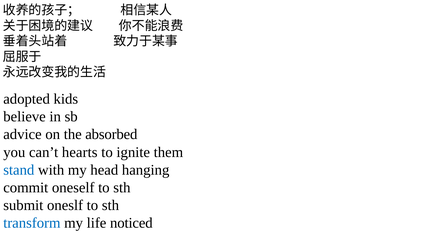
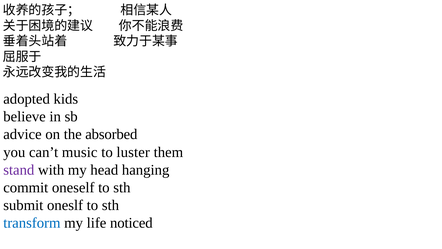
hearts: hearts -> music (80, 152)
ignite: ignite -> luster (133, 152)
stand colour: blue -> purple (19, 170)
